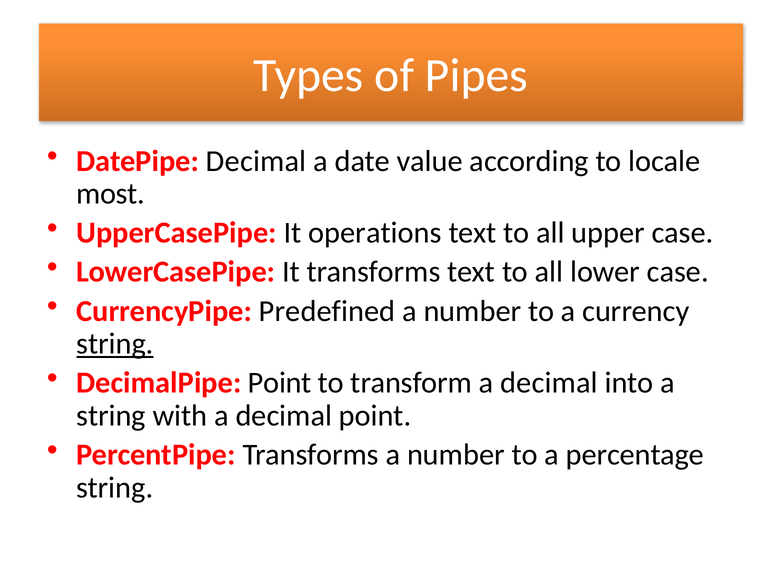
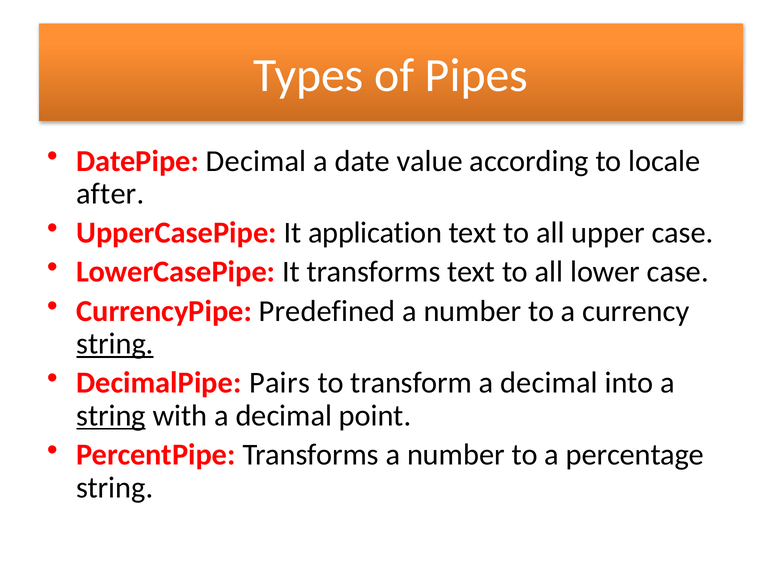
most: most -> after (110, 194)
operations: operations -> application (375, 233)
DecimalPipe Point: Point -> Pairs (279, 383)
string underline: none -> present (111, 416)
